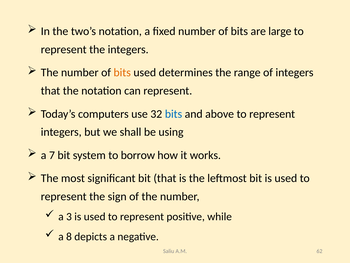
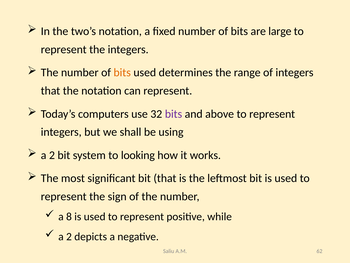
bits colour: blue -> purple (174, 114)
7: 7 -> 2 (52, 155)
borrow: borrow -> looking (138, 155)
3: 3 -> 8 (69, 216)
8: 8 -> 2 (69, 236)
